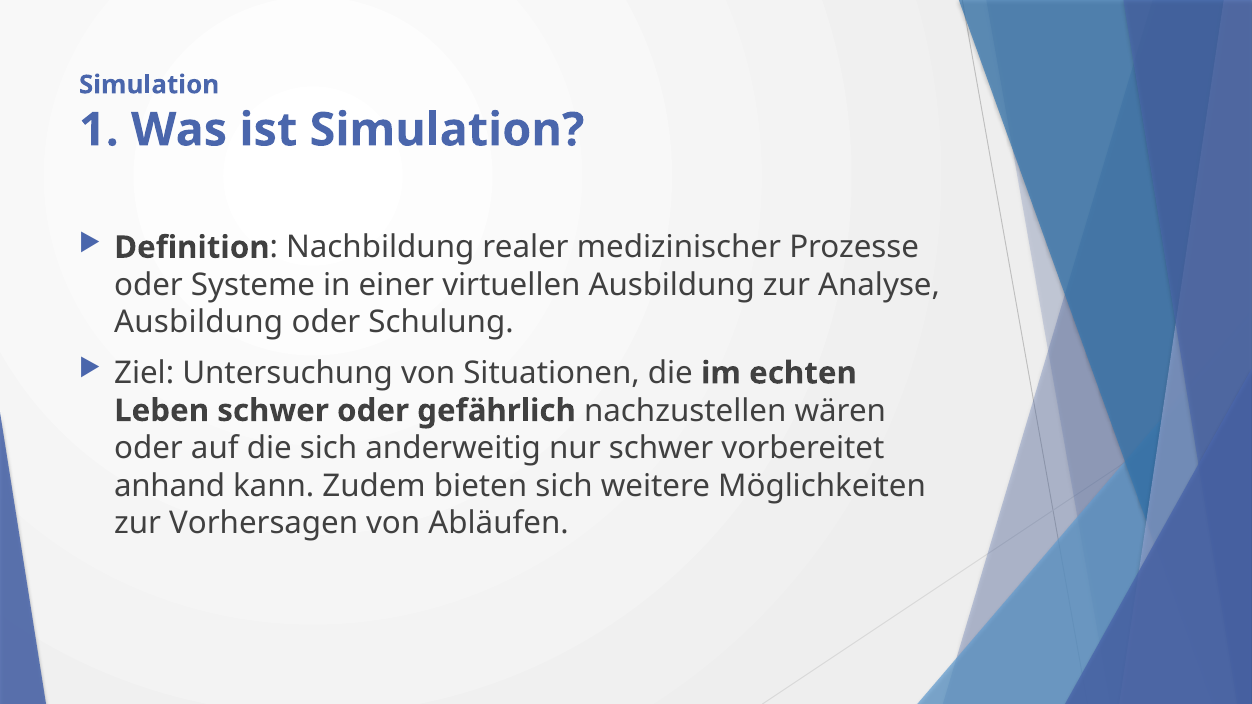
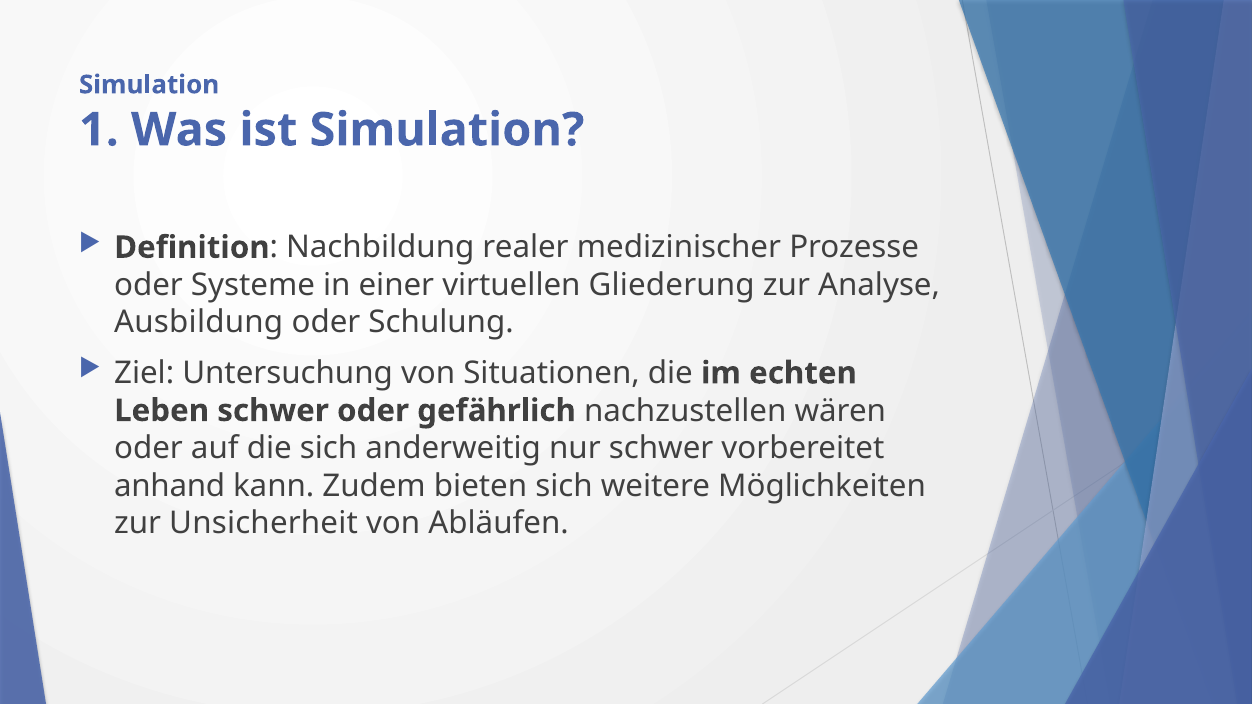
virtuellen Ausbildung: Ausbildung -> Gliederung (672, 285)
Vorhersagen: Vorhersagen -> Unsicherheit (264, 524)
